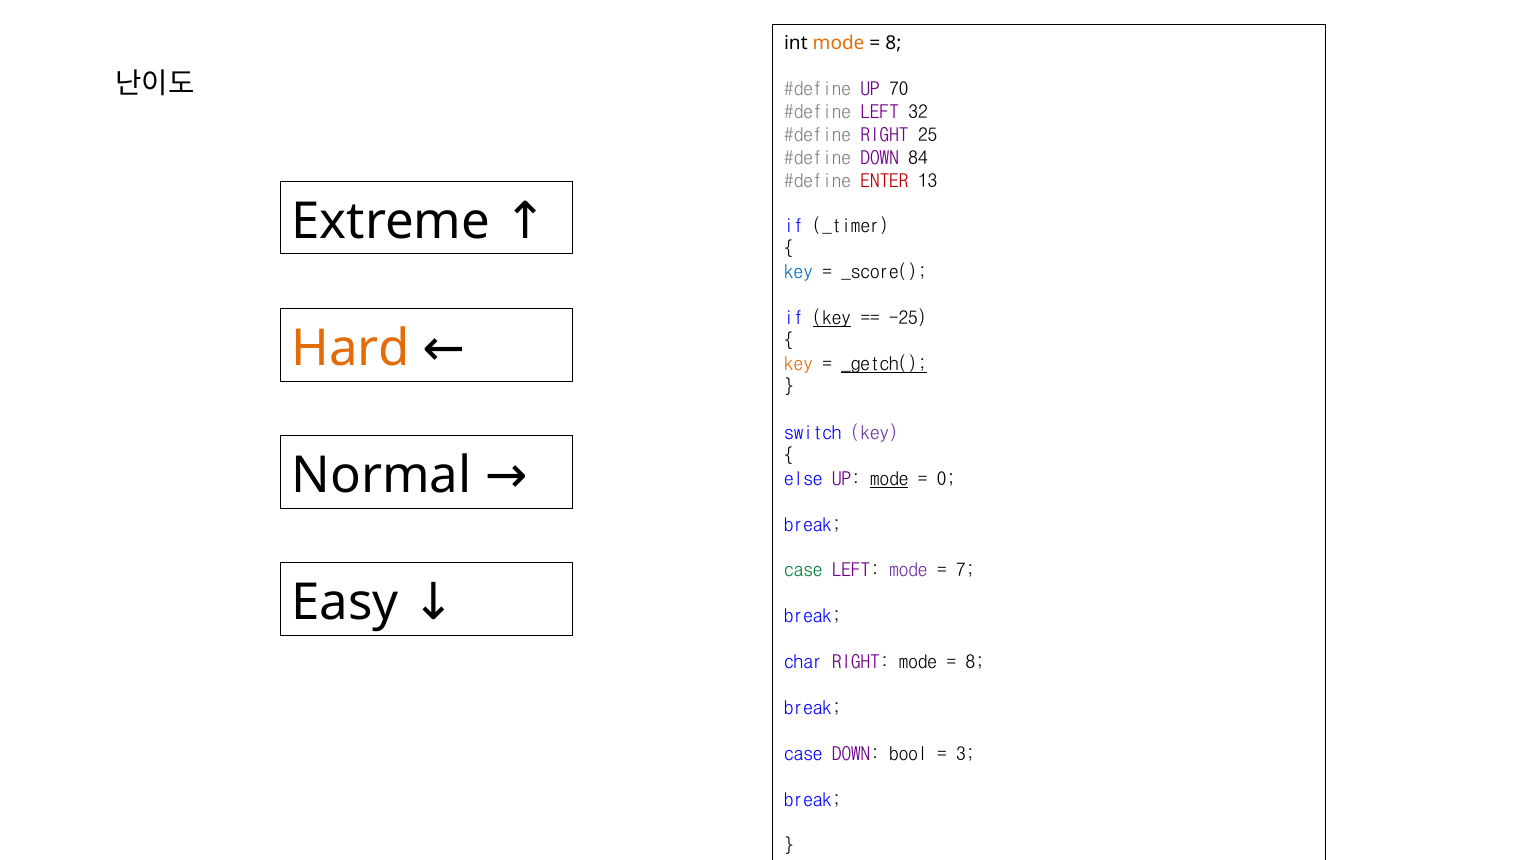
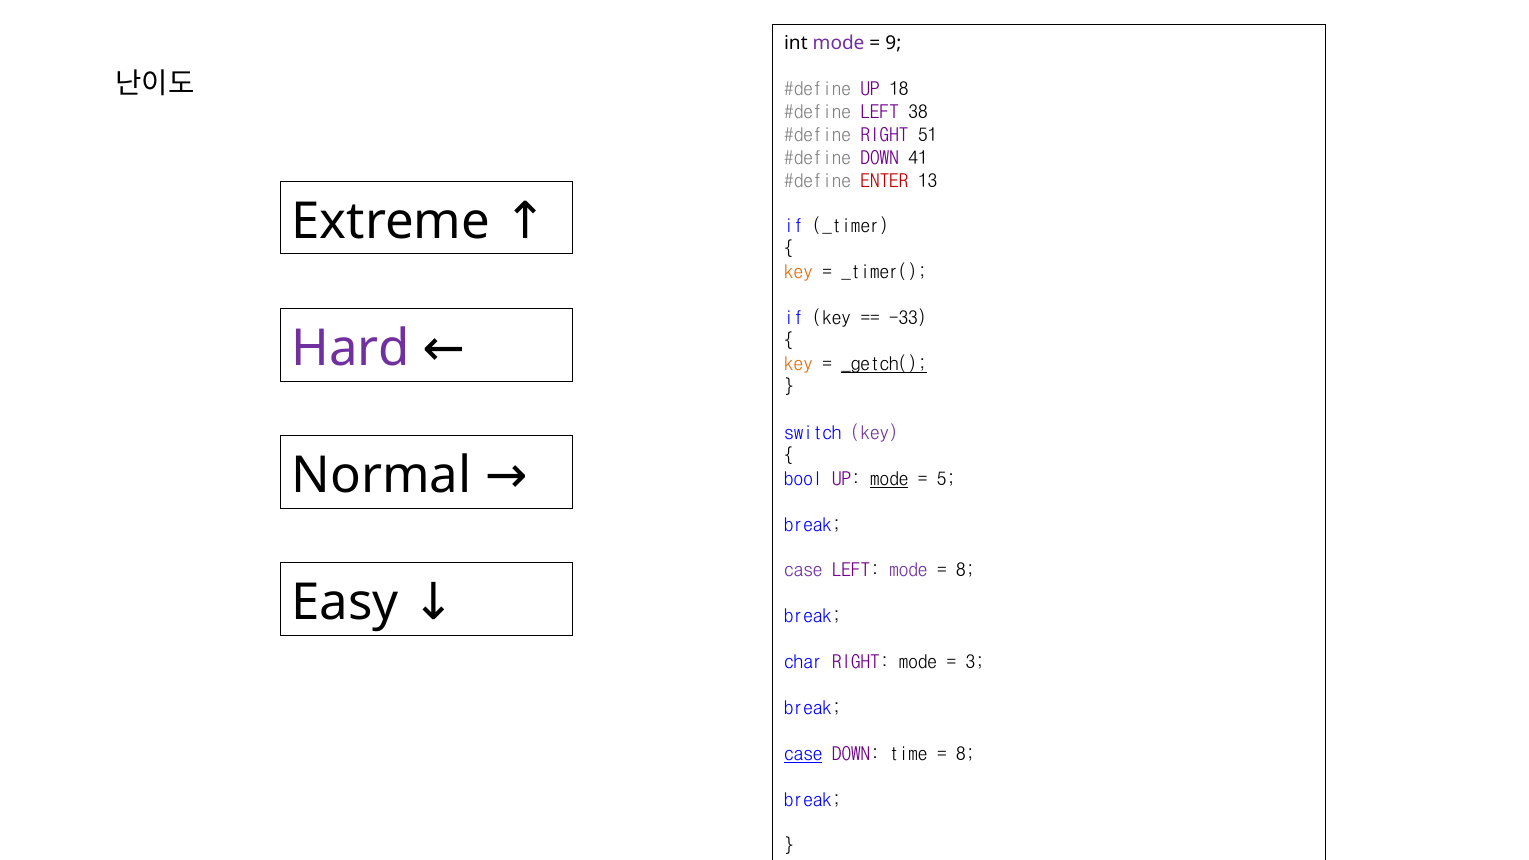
mode colour: orange -> purple (839, 43)
8: 8 -> 9 (893, 43)
70: 70 -> 18 (899, 89)
32: 32 -> 38 (918, 112)
25: 25 -> 51 (928, 135)
84: 84 -> 41 (918, 158)
key colour: blue -> orange (799, 272)
_score(: _score( -> _timer( (884, 272)
key underline: present -> none (832, 318)
-25: -25 -> -33 (908, 318)
Hard colour: orange -> purple (351, 349)
else: else -> bool (803, 479)
0: 0 -> 5 (946, 479)
case colour: green -> purple (803, 571)
7: 7 -> 8 (966, 571)
8: 8 -> 3 (975, 662)
case underline: none -> present (803, 754)
bool: bool -> time (908, 754)
3: 3 -> 8 (966, 754)
